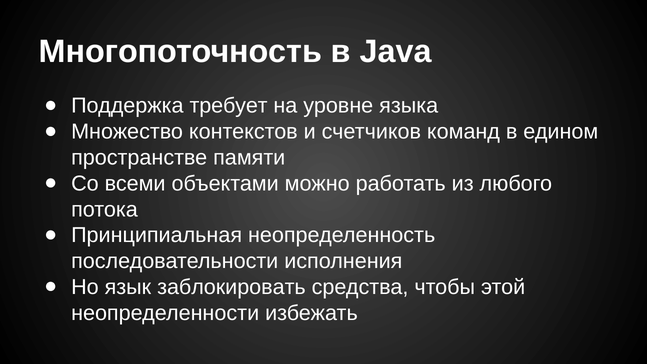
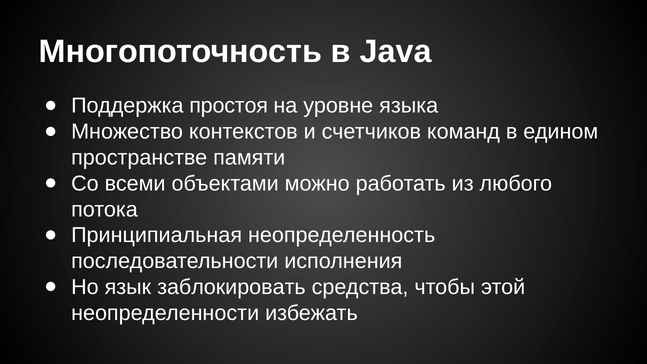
требует: требует -> простоя (229, 106)
